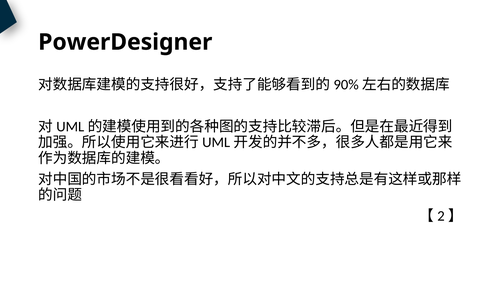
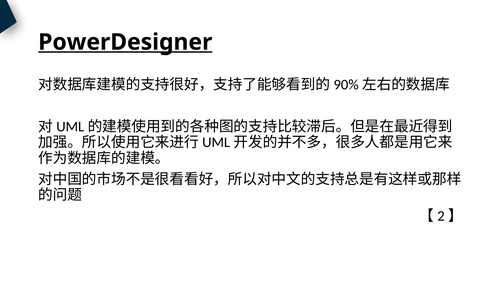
PowerDesigner underline: none -> present (125, 42)
